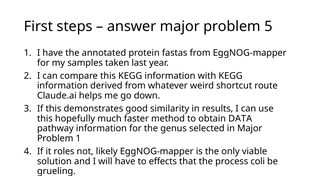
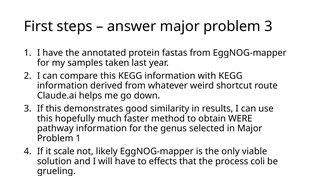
problem 5: 5 -> 3 (268, 26)
DATA: DATA -> WERE (240, 119)
roles: roles -> scale (64, 151)
